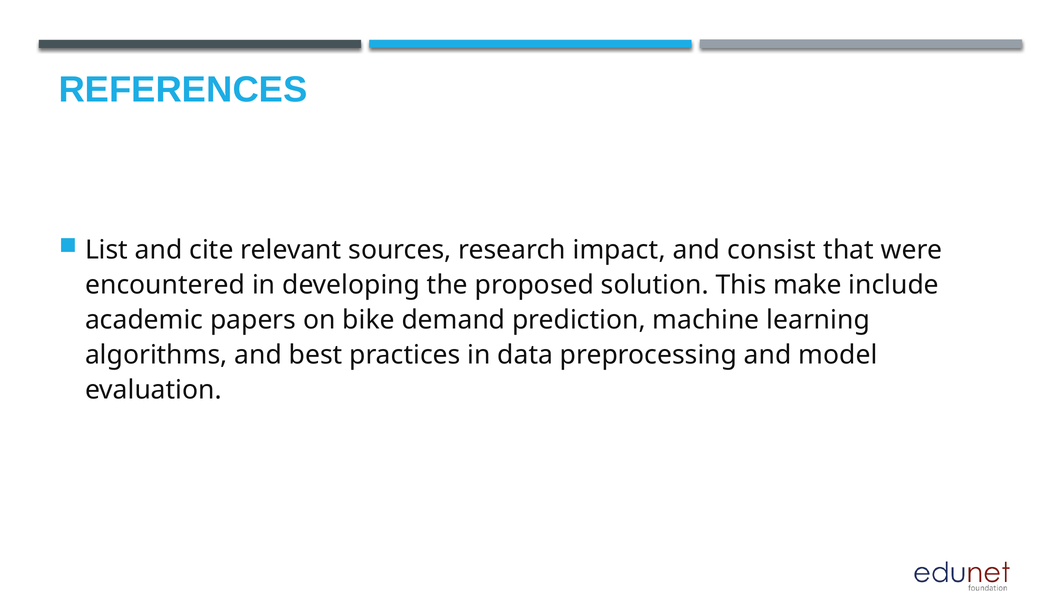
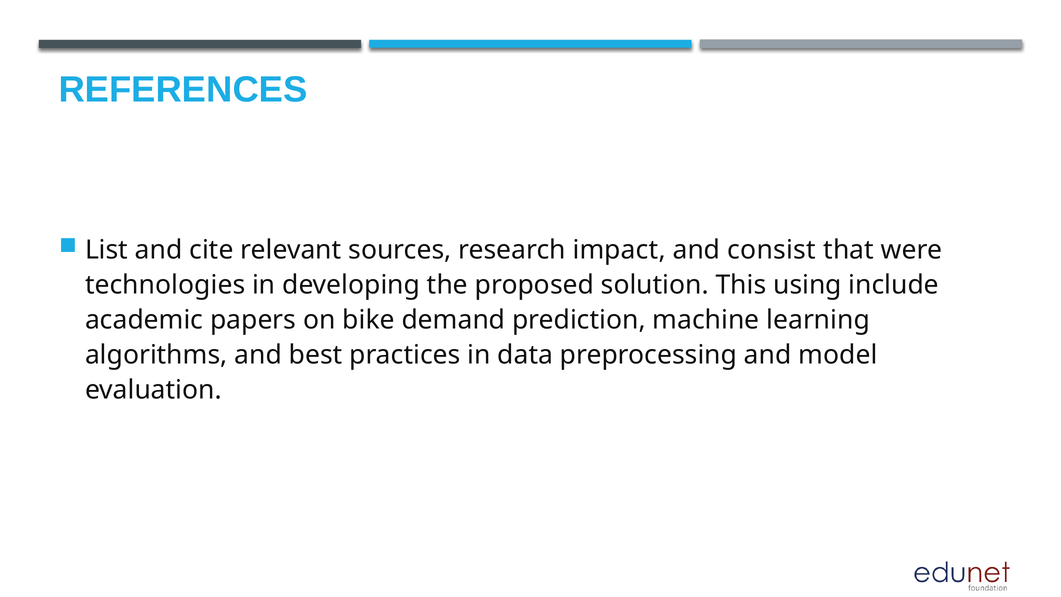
encountered: encountered -> technologies (165, 285)
make: make -> using (807, 285)
